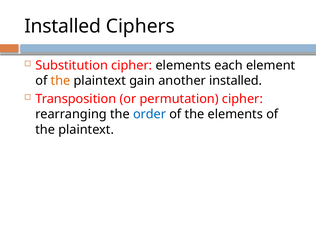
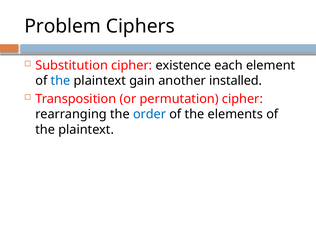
Installed: Installed -> Problem (63, 26)
cipher elements: elements -> existence (183, 65)
the colour: orange -> blue (61, 81)
